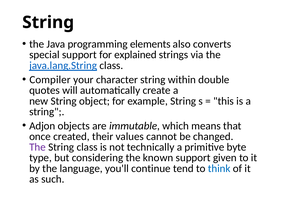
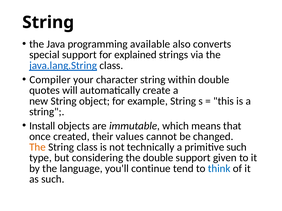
elements: elements -> available (150, 44)
Adjon: Adjon -> Install (42, 126)
The colour: purple -> orange (38, 147)
primitive byte: byte -> such (237, 147)
the known: known -> double (158, 158)
